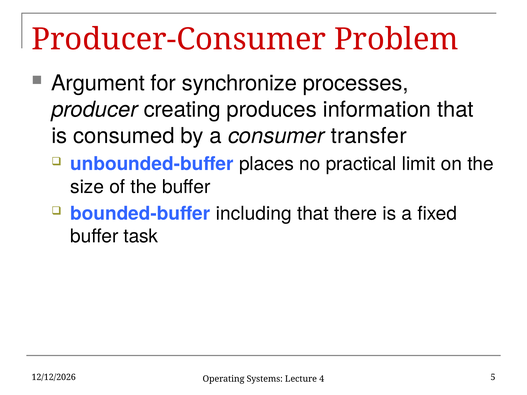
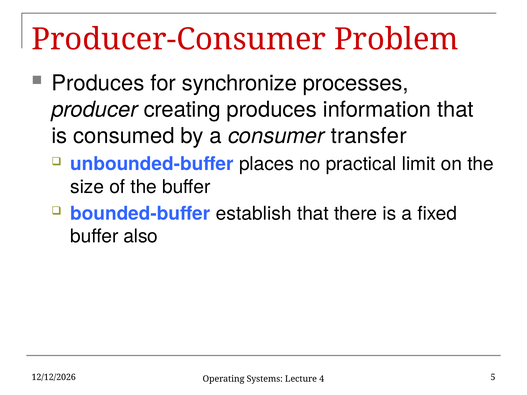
Argument: Argument -> Produces (98, 83)
including: including -> establish (254, 214)
task: task -> also (141, 236)
